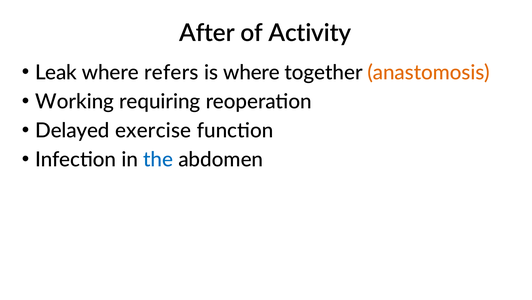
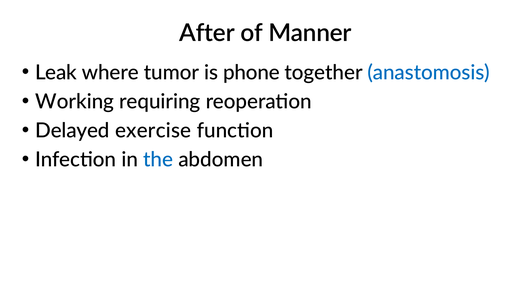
Activity: Activity -> Manner (310, 33)
refers: refers -> tumor (172, 72)
is where: where -> phone (252, 72)
anastomosis colour: orange -> blue (429, 72)
